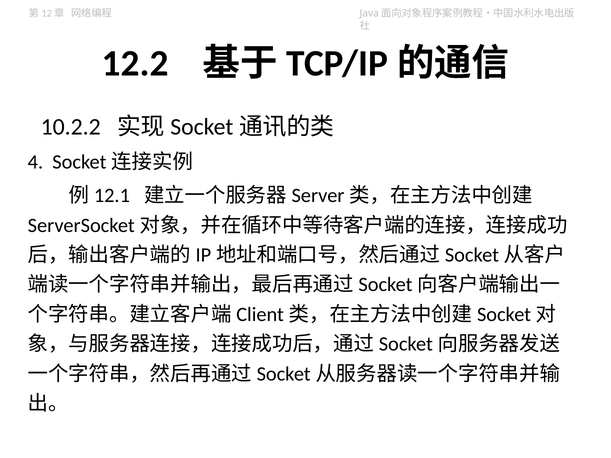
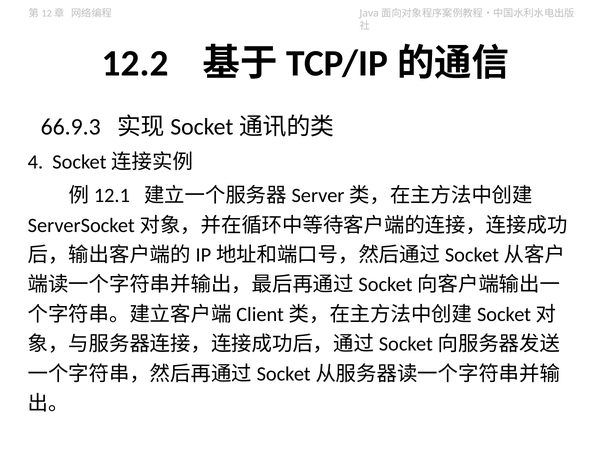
10.2.2: 10.2.2 -> 66.9.3 (71, 127)
